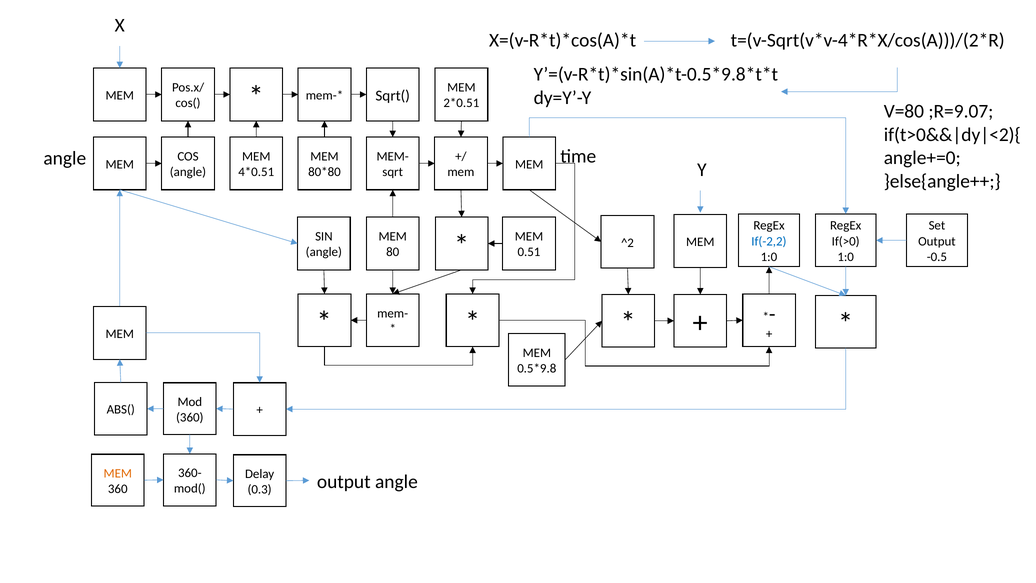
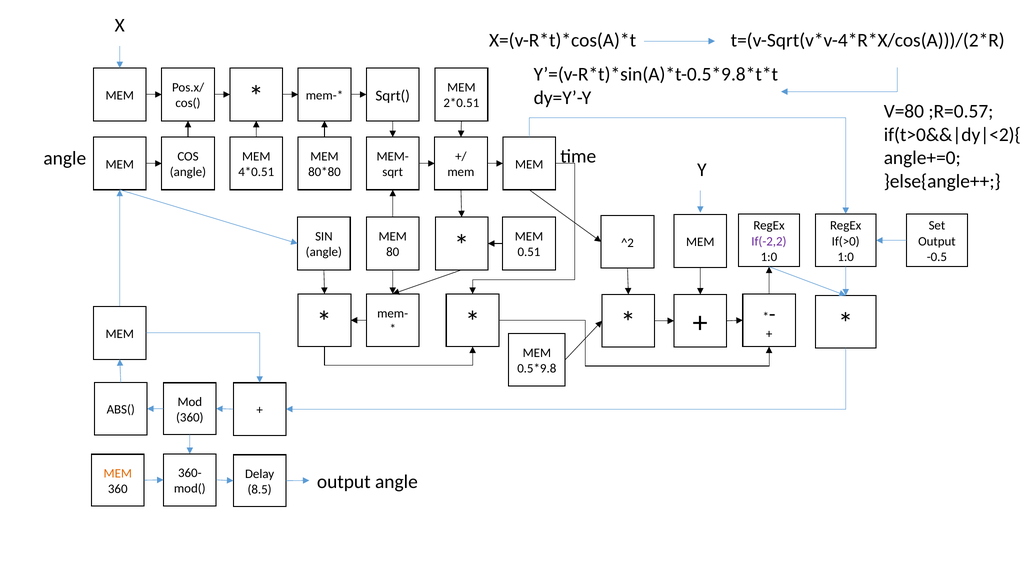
;R=9.07: ;R=9.07 -> ;R=0.57 (961, 111)
If(-2,2 colour: blue -> purple (769, 241)
0.3: 0.3 -> 8.5 (260, 489)
